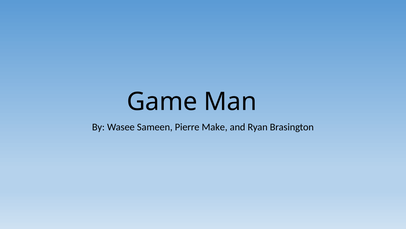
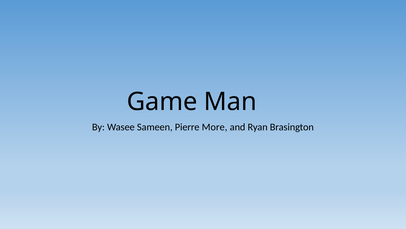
Make: Make -> More (215, 127)
